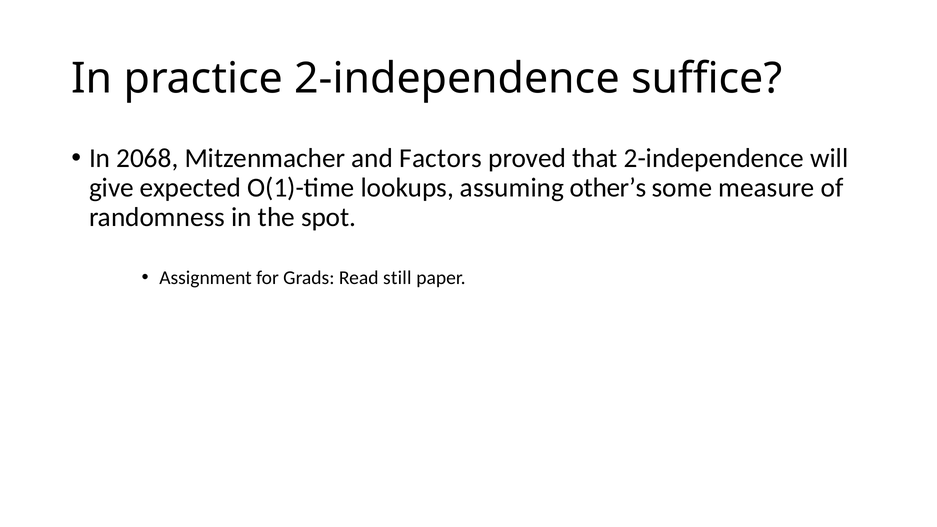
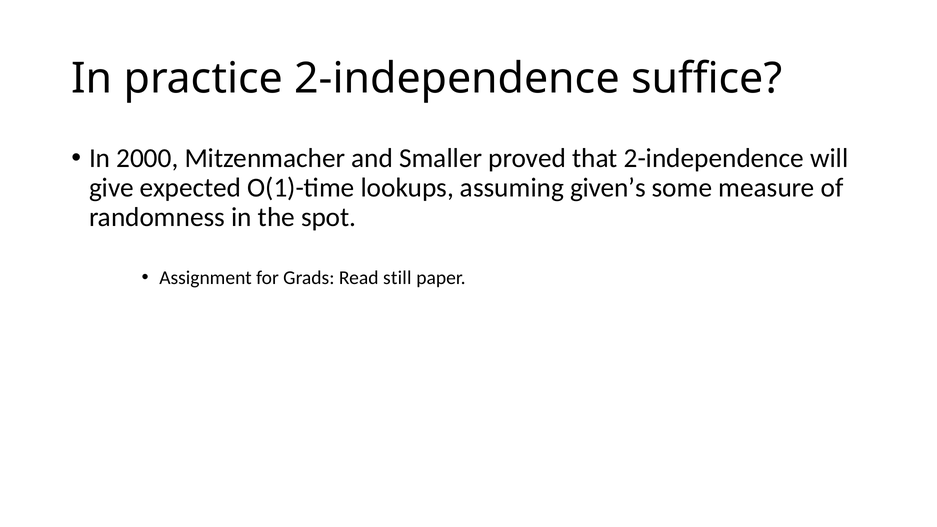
2068: 2068 -> 2000 (147, 158)
Factors: Factors -> Smaller (441, 158)
other’s: other’s -> given’s (608, 188)
